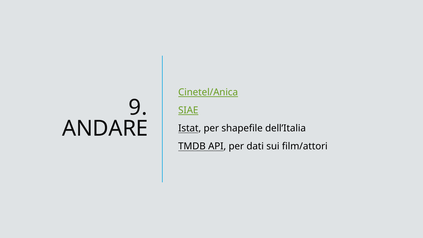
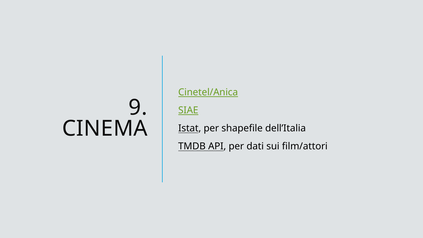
ANDARE: ANDARE -> CINEMA (105, 129)
